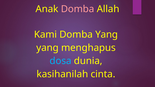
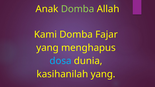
Domba colour: pink -> light green (78, 9)
Domba Yang: Yang -> Fajar (107, 35)
kasihanilah cinta: cinta -> yang (103, 74)
